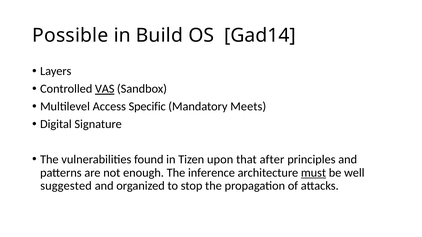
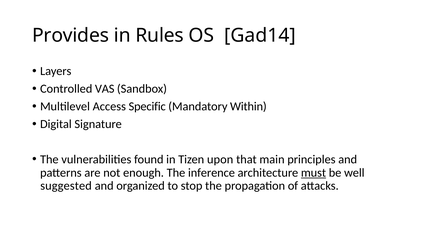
Possible: Possible -> Provides (71, 35)
Build: Build -> Rules (160, 35)
VAS underline: present -> none (105, 89)
Meets: Meets -> Within (248, 107)
after: after -> main (272, 160)
